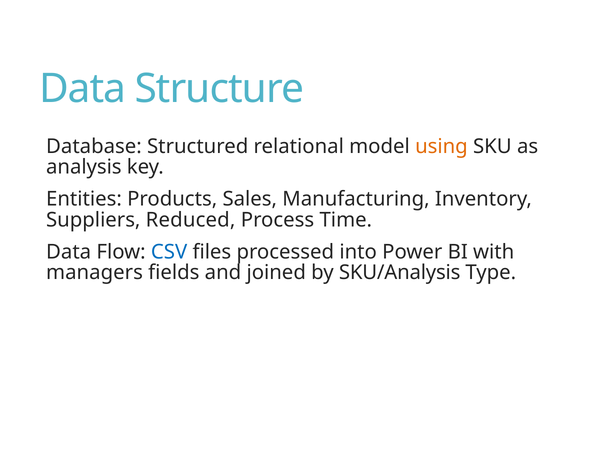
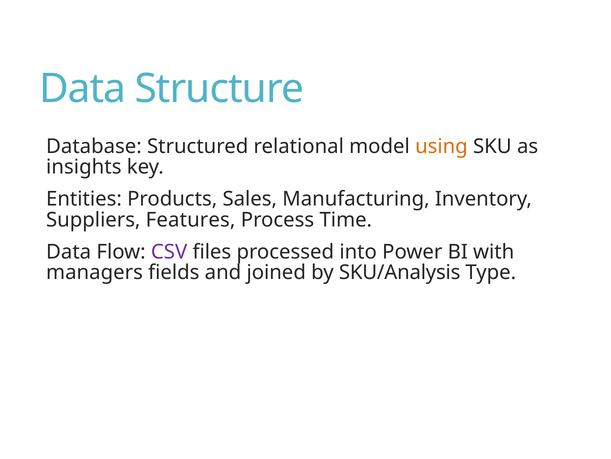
analysis: analysis -> insights (84, 167)
Reduced: Reduced -> Features (191, 220)
CSV colour: blue -> purple (169, 251)
